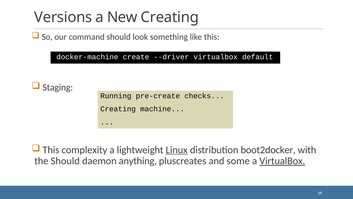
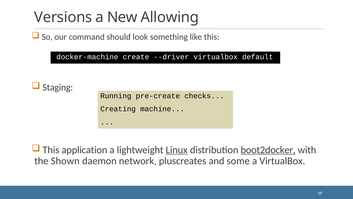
New Creating: Creating -> Allowing (170, 17)
complexity: complexity -> application (84, 150)
boot2docker underline: none -> present (268, 150)
the Should: Should -> Shown (65, 161)
anything: anything -> network (138, 161)
VirtualBox underline: present -> none (282, 161)
